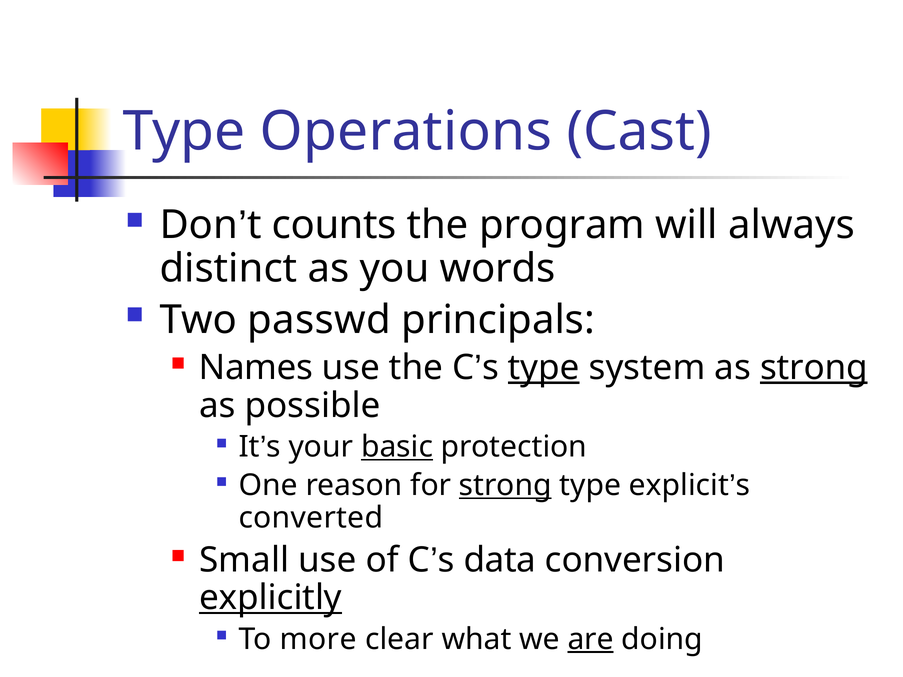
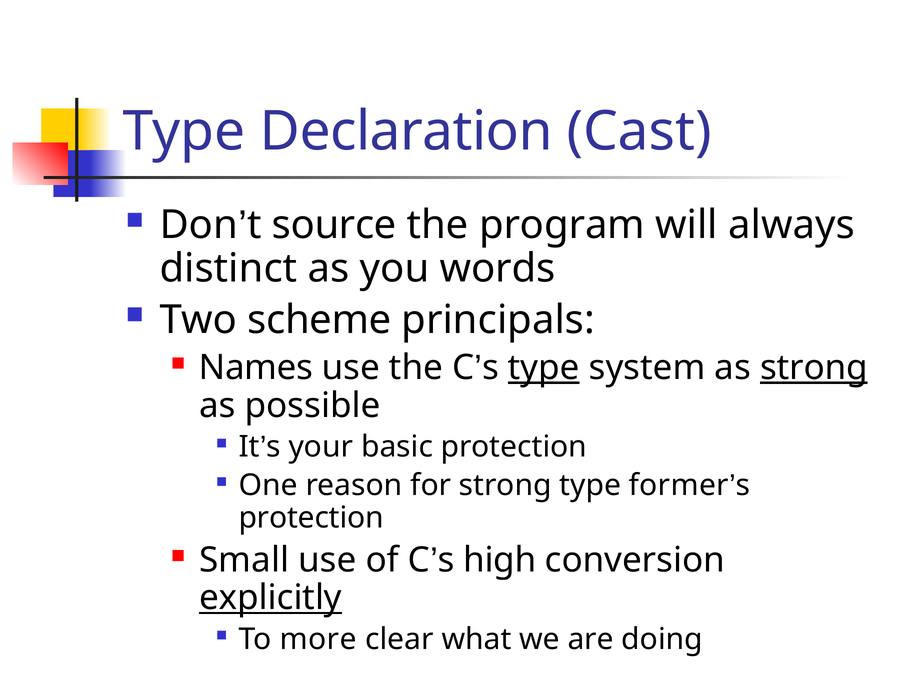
Operations: Operations -> Declaration (406, 132)
counts: counts -> source (334, 225)
passwd: passwd -> scheme (319, 320)
basic underline: present -> none (397, 447)
strong underline: present -> none (505, 485)
explicit: explicit -> former (679, 485)
converted: converted -> protection (311, 518)
data: data -> high (500, 560)
are underline: present -> none (591, 639)
